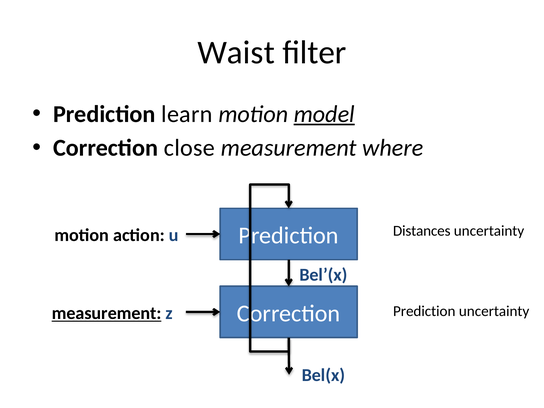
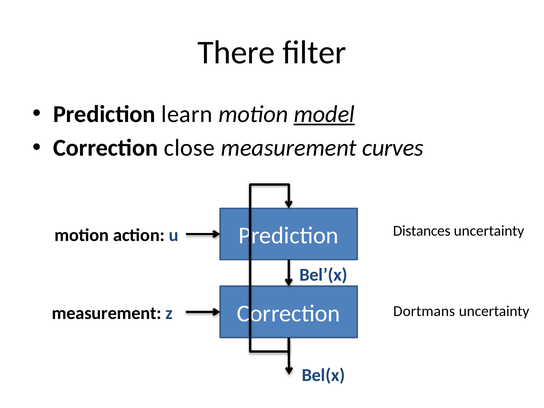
Waist: Waist -> There (236, 53)
where: where -> curves (393, 148)
Prediction: Prediction -> Dortmans (424, 311)
measurement underline: present -> none (107, 313)
